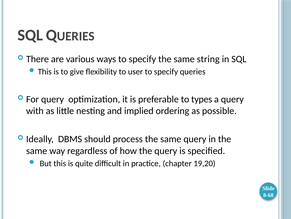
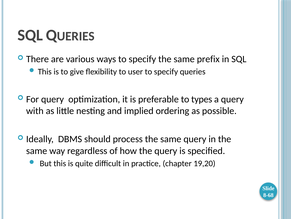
string: string -> prefix (208, 59)
